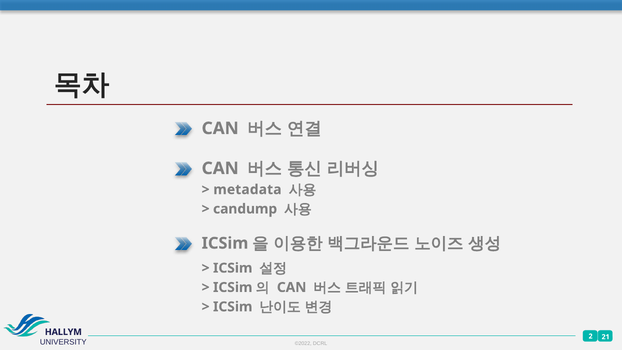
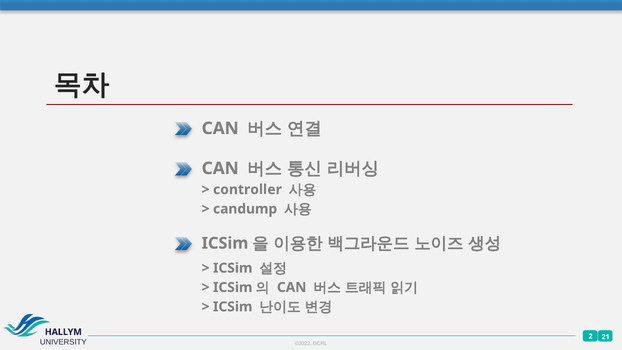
metadata: metadata -> controller (247, 190)
